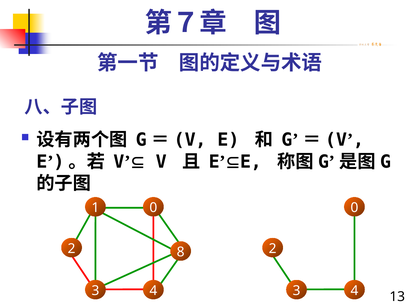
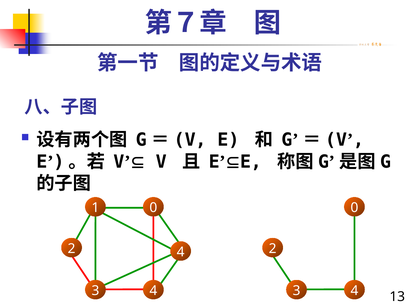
8: 8 -> 4 (181, 253)
